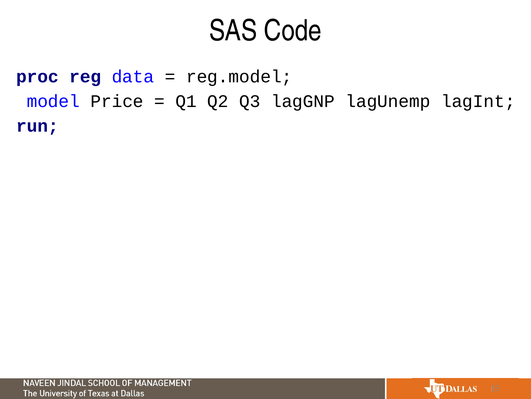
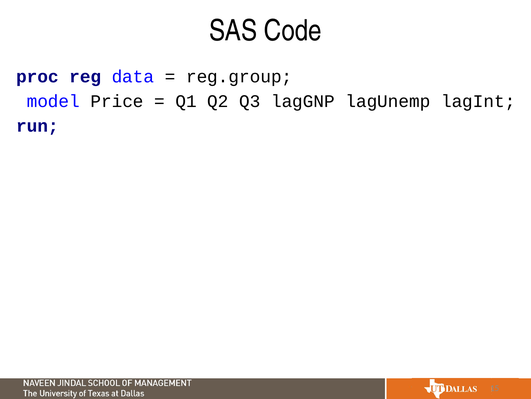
reg.model: reg.model -> reg.group (239, 76)
